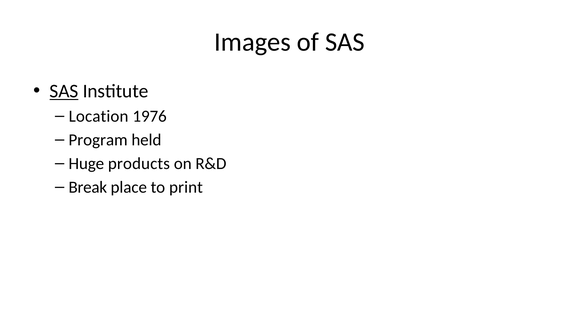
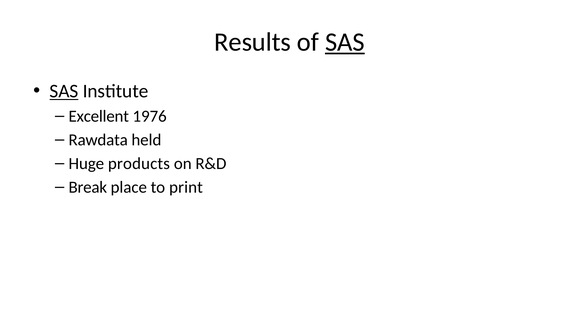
Images: Images -> Results (253, 42)
SAS underline: none -> present (345, 42)
Location: Location -> Excellent (99, 116)
Program: Program -> Rawdata (98, 140)
